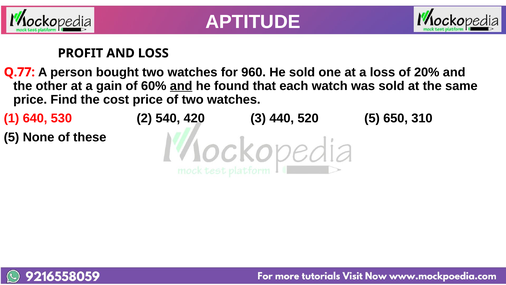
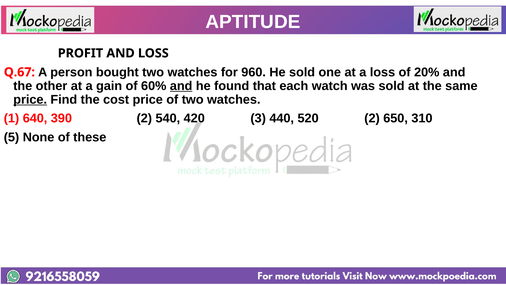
Q.77: Q.77 -> Q.67 (19, 72)
price underline: none -> present (30, 99)
530: 530 -> 390 (61, 118)
520 5: 5 -> 2 (372, 118)
